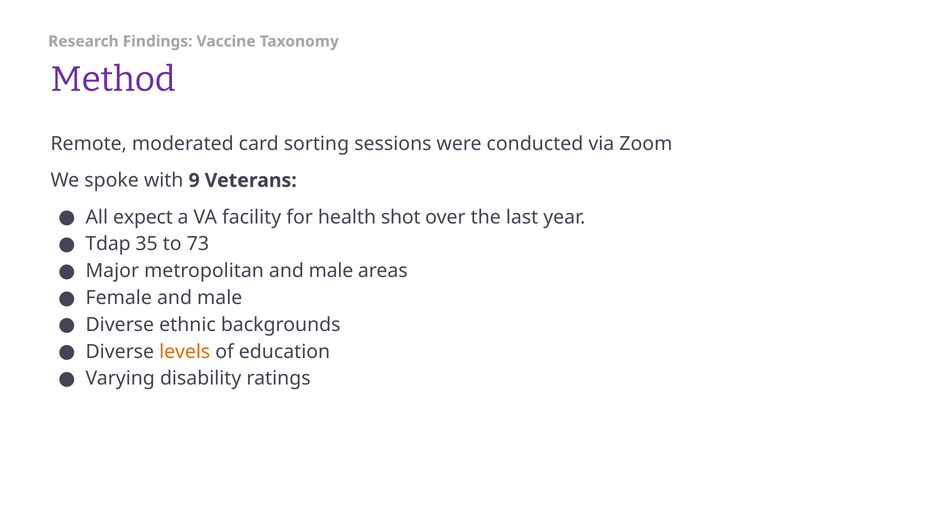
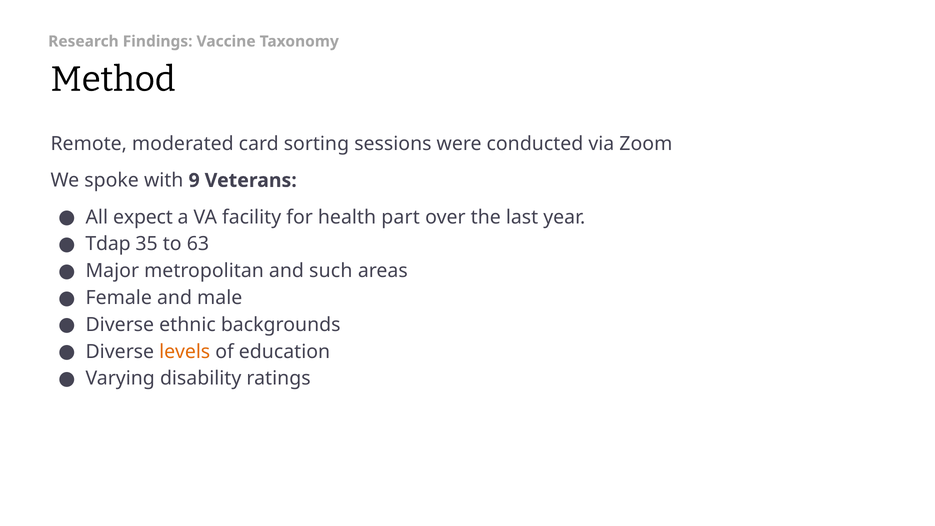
Method colour: purple -> black (113, 79)
shot: shot -> part (401, 217)
73: 73 -> 63 (198, 244)
metropolitan and male: male -> such (331, 271)
